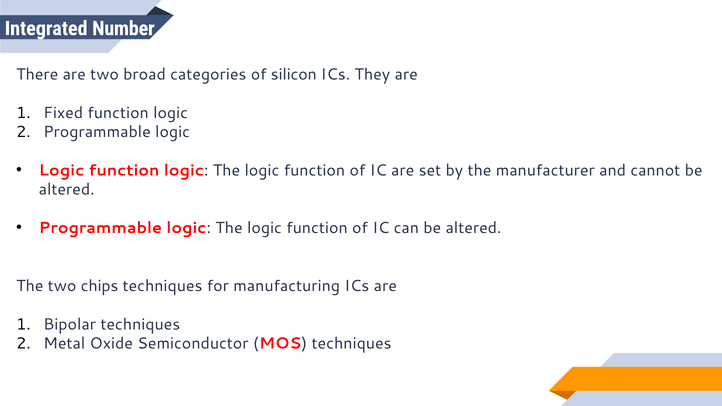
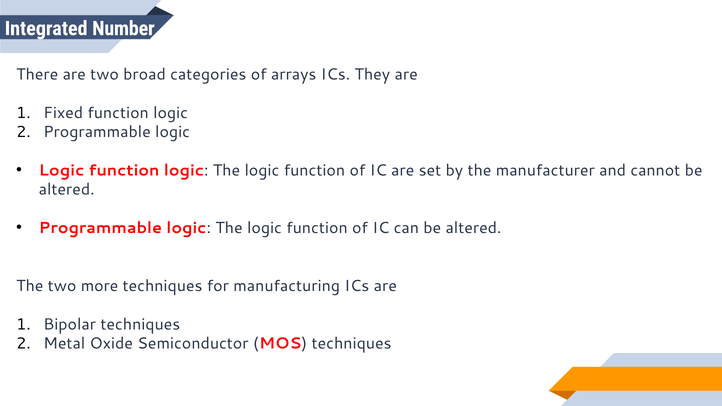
silicon: silicon -> arrays (294, 74)
chips: chips -> more (100, 286)
